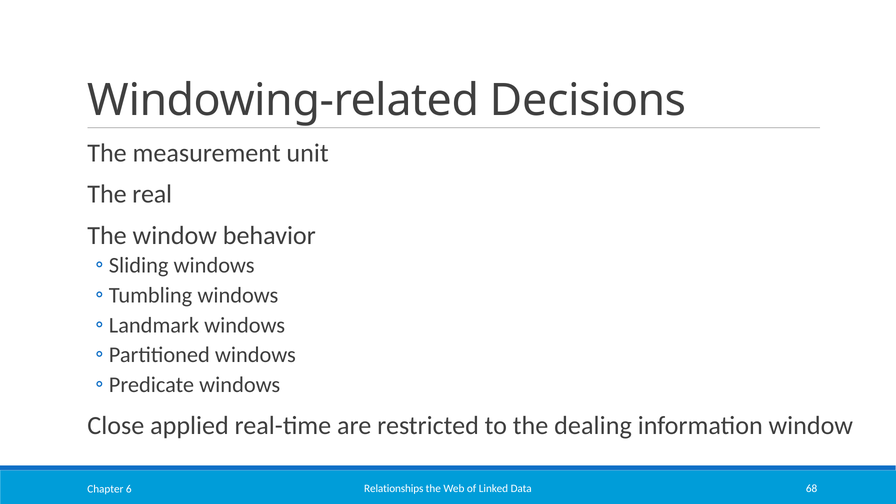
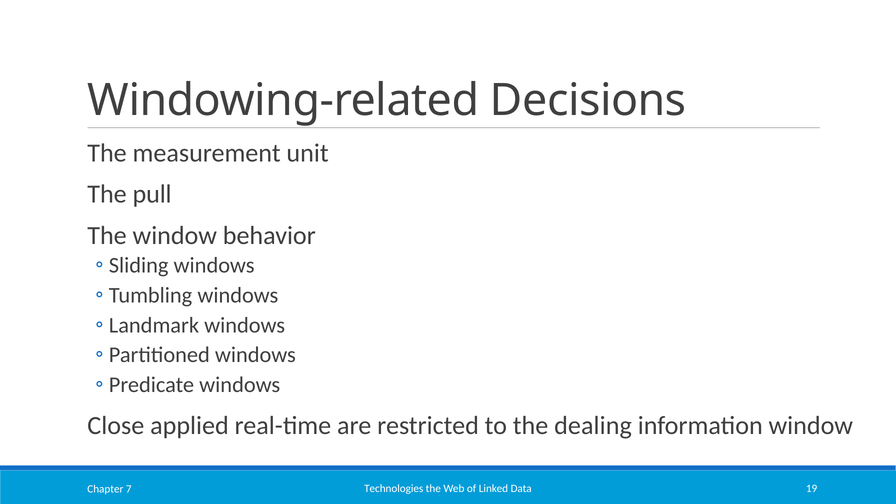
real: real -> pull (152, 194)
Relationships: Relationships -> Technologies (394, 489)
68: 68 -> 19 (812, 489)
6: 6 -> 7 (129, 489)
